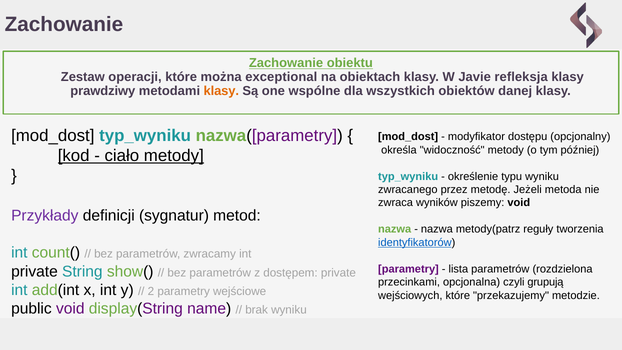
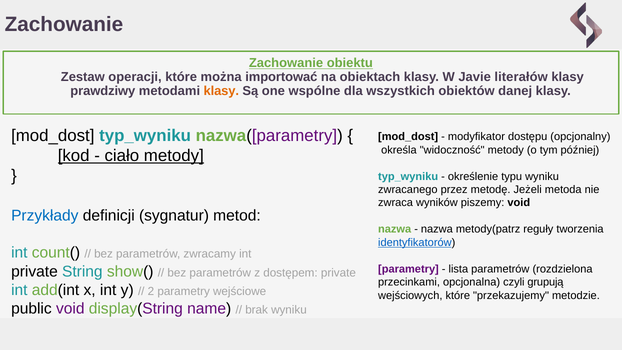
exceptional: exceptional -> importować (281, 77)
refleksja: refleksja -> literałów (521, 77)
Przykłady colour: purple -> blue (45, 215)
